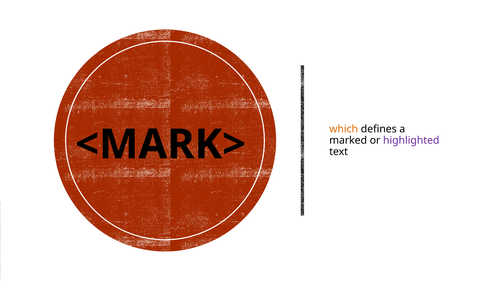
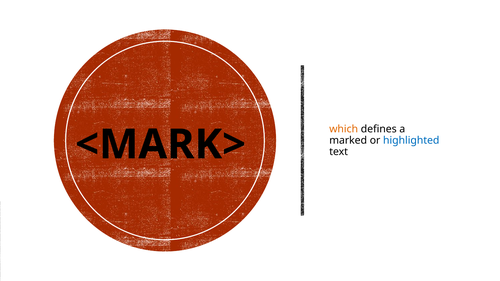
highlighted colour: purple -> blue (411, 141)
